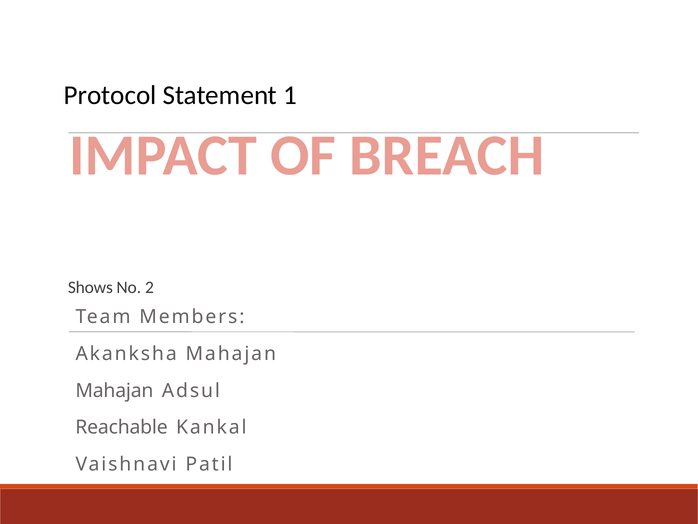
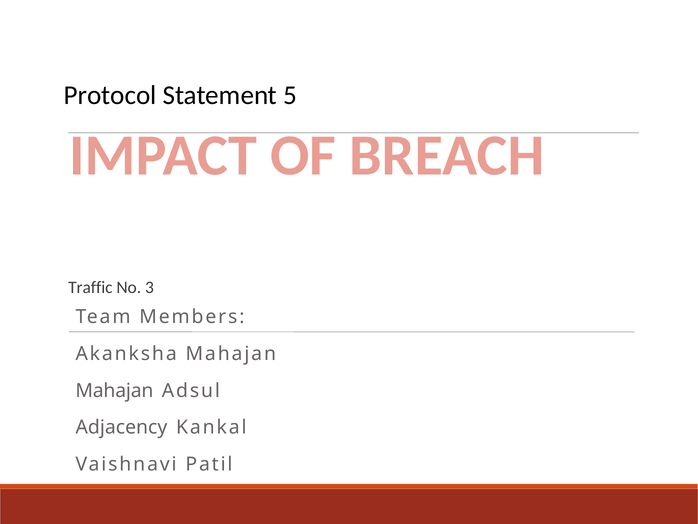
1: 1 -> 5 (290, 95)
Shows: Shows -> Traffic (90, 287)
2: 2 -> 3 (150, 287)
Reachable: Reachable -> Adjacency (121, 427)
